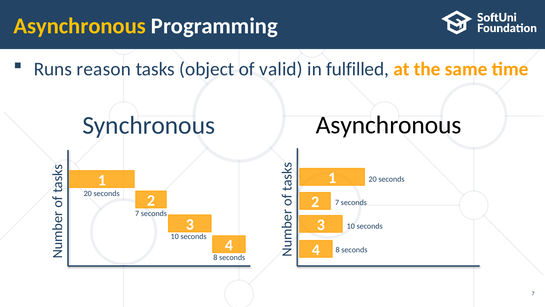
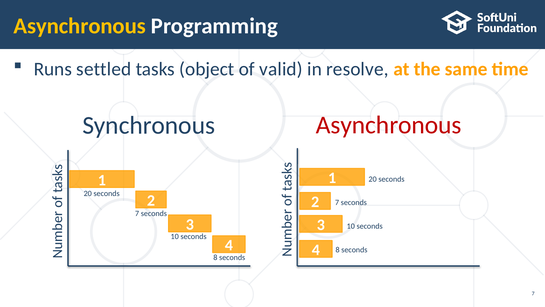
reason: reason -> settled (104, 69)
fulfilled: fulfilled -> resolve (357, 69)
Asynchronous colour: black -> red (389, 125)
